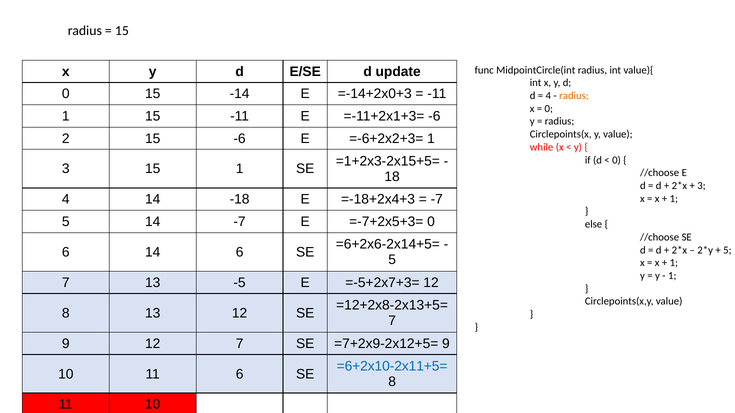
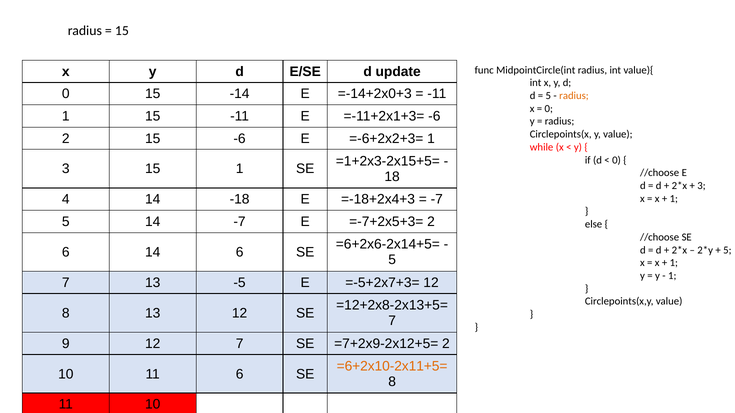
4: 4 -> 5 (548, 96)
=-7+2x5+3= 0: 0 -> 2 (431, 222)
=7+2x9-2x12+5= 9: 9 -> 2 (446, 344)
=6+2x10-2x11+5= colour: blue -> orange (392, 367)
